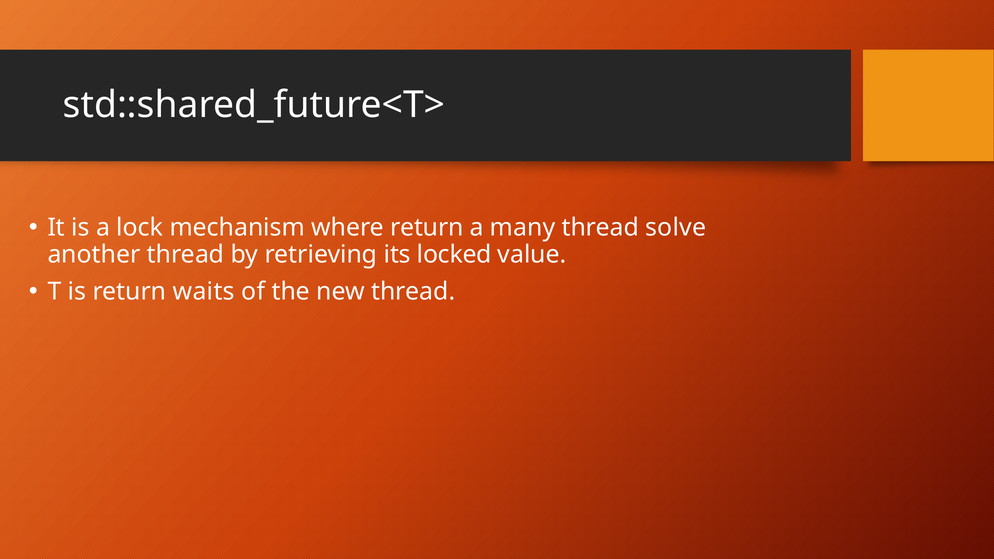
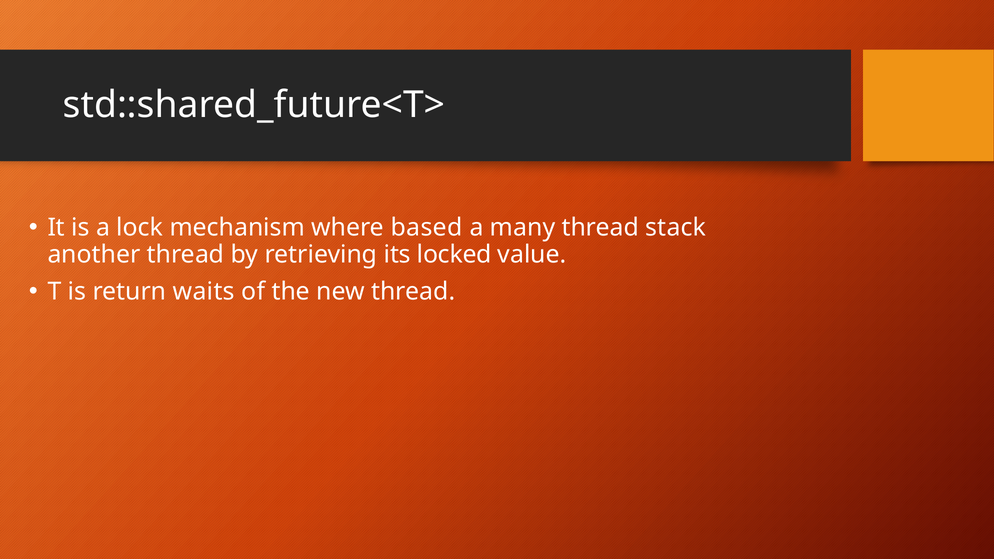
where return: return -> based (427, 228)
solve: solve -> stack (676, 228)
